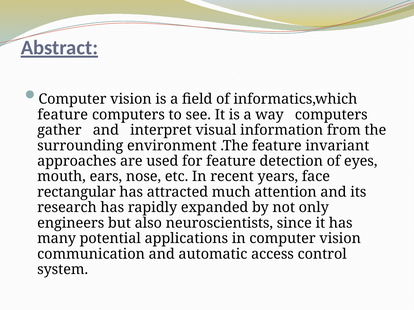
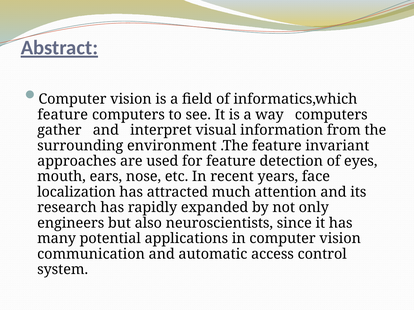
rectangular: rectangular -> localization (76, 192)
